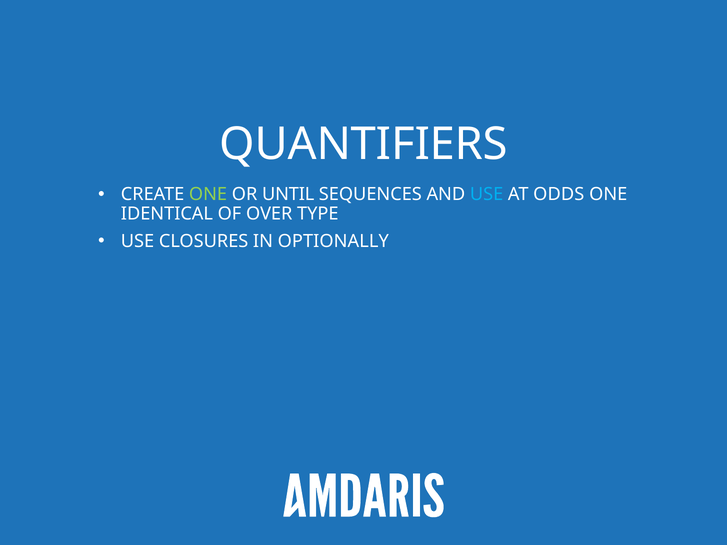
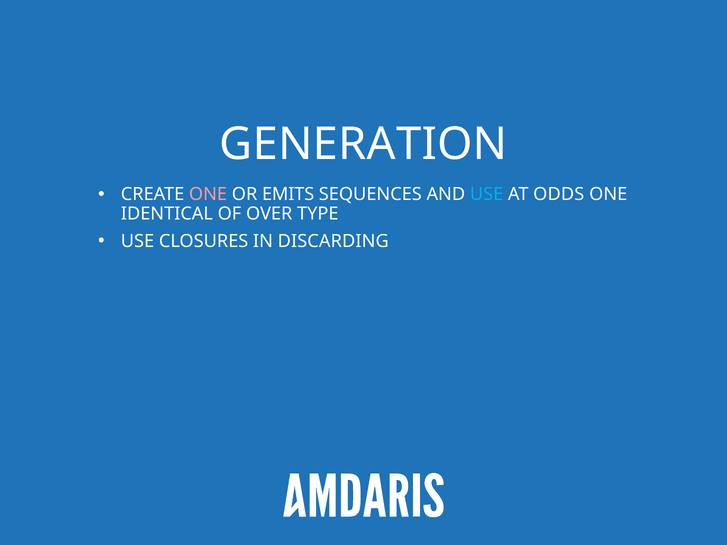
QUANTIFIERS: QUANTIFIERS -> GENERATION (363, 144)
ONE colour: light green -> pink (208, 194)
UNTIL: UNTIL -> EMITS (288, 194)
OPTIONALLY: OPTIONALLY -> DISCARDING (333, 241)
